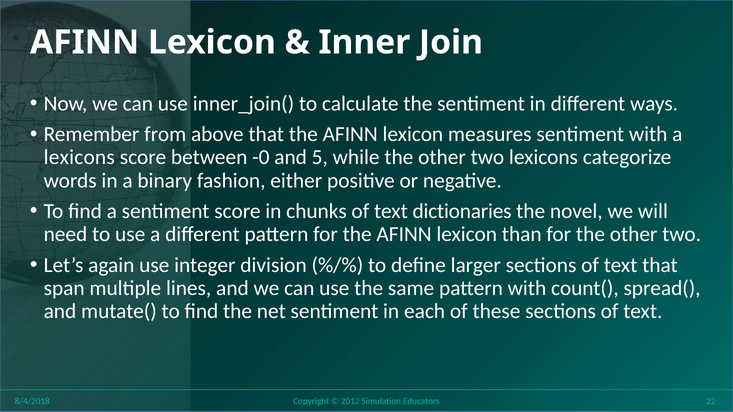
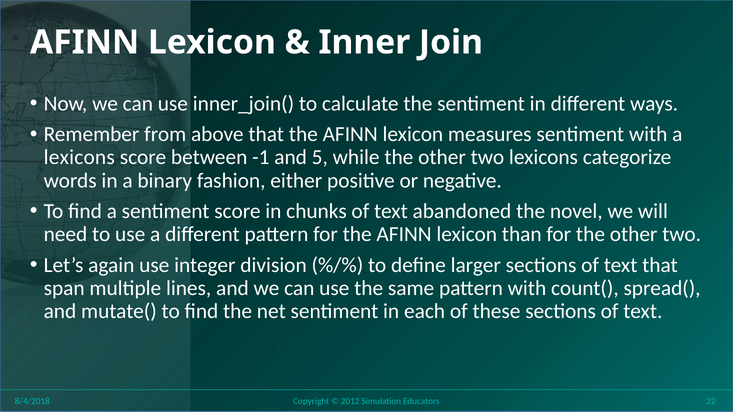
-0: -0 -> -1 (261, 158)
dictionaries: dictionaries -> abandoned (462, 211)
